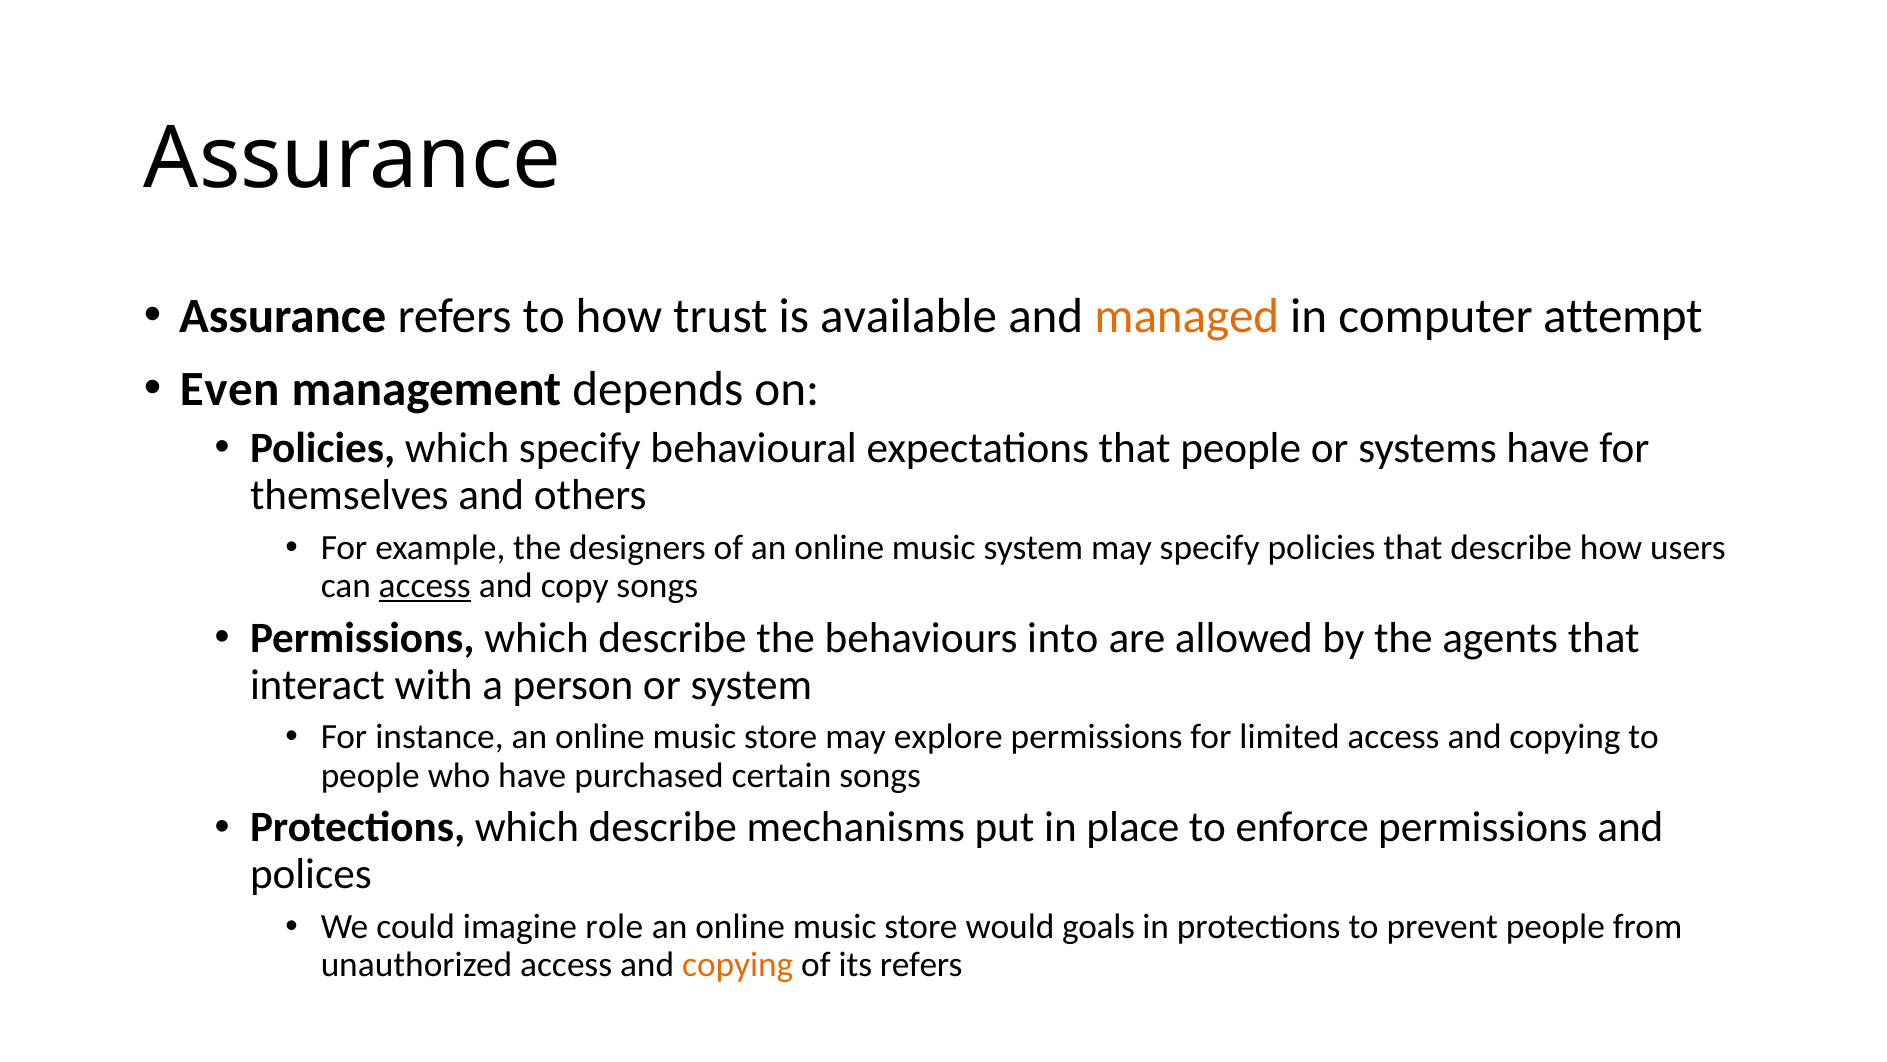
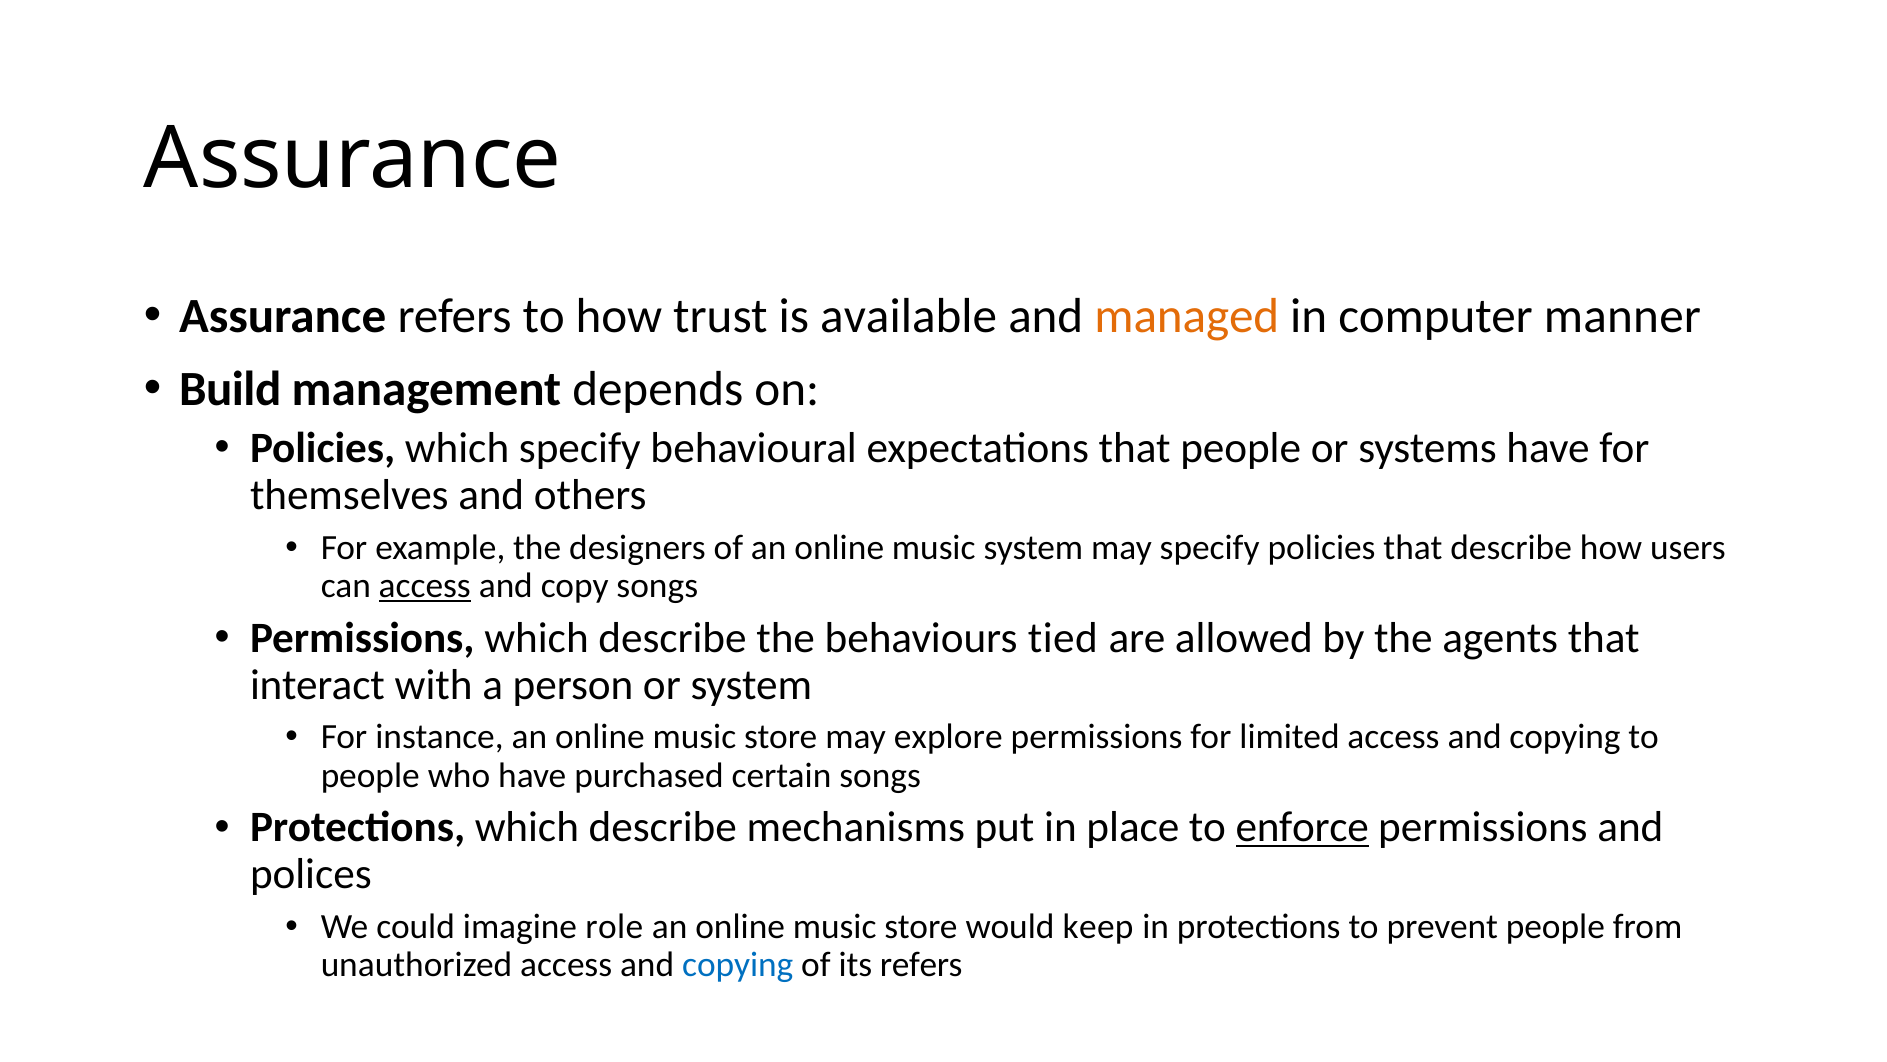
attempt: attempt -> manner (1622, 316)
Even: Even -> Build (230, 389)
into: into -> tied (1063, 638)
enforce underline: none -> present (1302, 827)
goals: goals -> keep (1098, 926)
copying colour: orange -> blue (738, 964)
